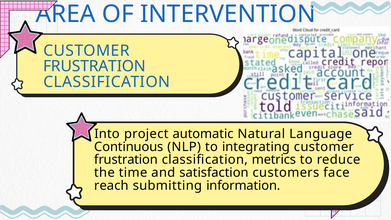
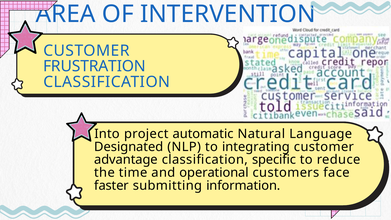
Continuous: Continuous -> Designated (129, 147)
frustration: frustration -> advantage (126, 160)
metrics: metrics -> specific (274, 160)
satisfaction: satisfaction -> operational (214, 173)
reach: reach -> faster (111, 185)
